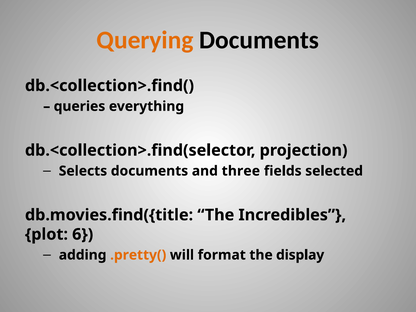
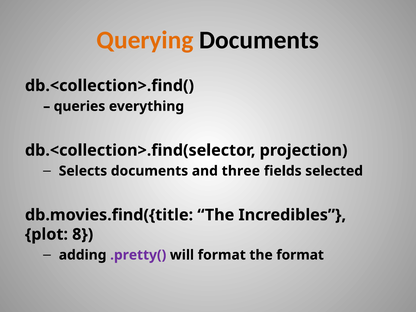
6: 6 -> 8 (83, 234)
.pretty( colour: orange -> purple (138, 255)
the display: display -> format (300, 255)
